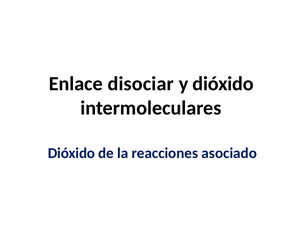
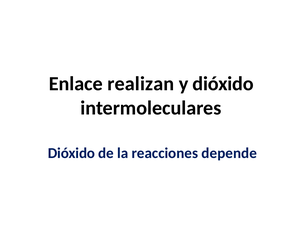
disociar: disociar -> realizan (141, 84)
asociado: asociado -> depende (229, 153)
